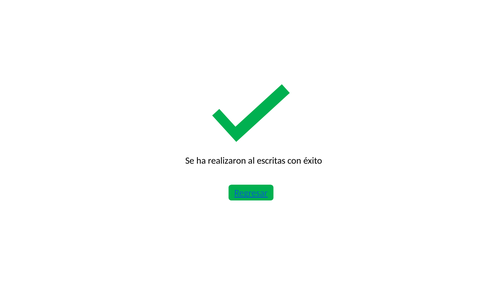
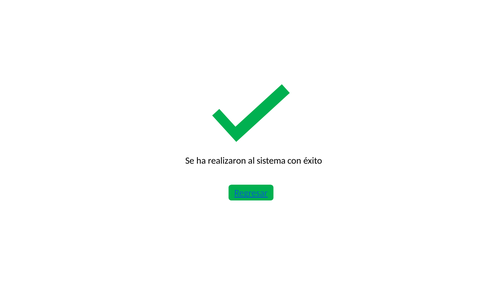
escritas: escritas -> sistema (271, 160)
